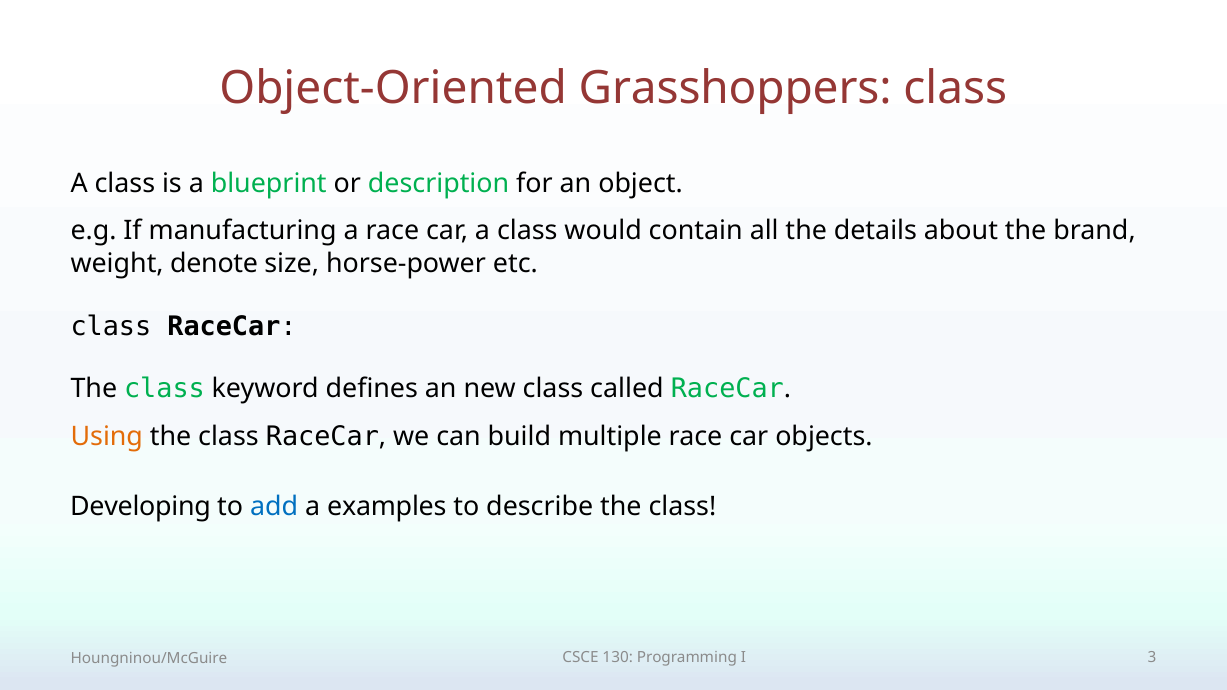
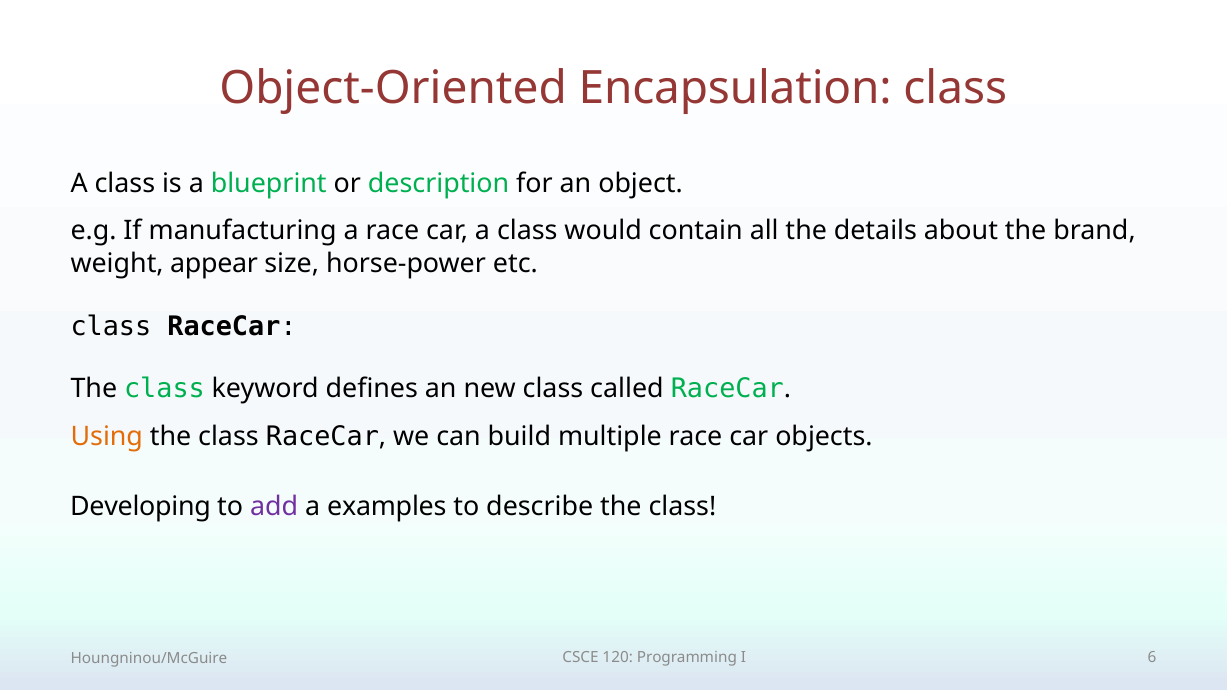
Grasshoppers: Grasshoppers -> Encapsulation (735, 88)
denote: denote -> appear (214, 263)
add colour: blue -> purple (274, 507)
130: 130 -> 120 (618, 658)
3: 3 -> 6 (1152, 658)
